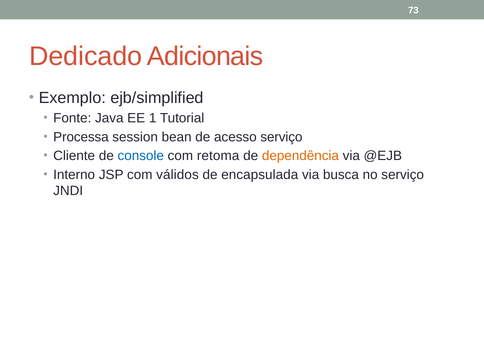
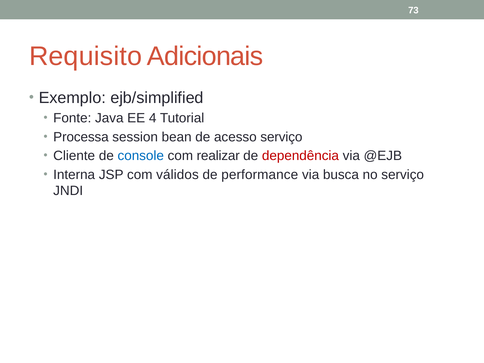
Dedicado: Dedicado -> Requisito (86, 56)
1: 1 -> 4 (153, 118)
retoma: retoma -> realizar (218, 156)
dependência colour: orange -> red (300, 156)
Interno: Interno -> Interna (74, 175)
encapsulada: encapsulada -> performance (260, 175)
